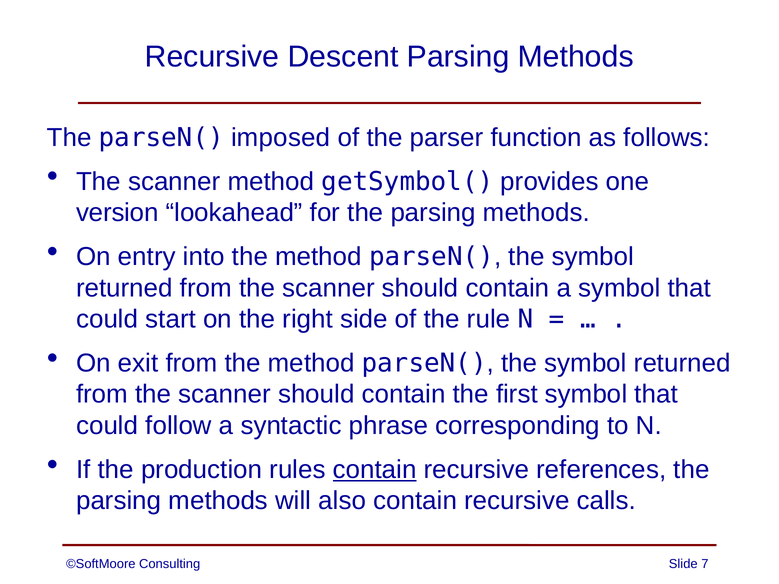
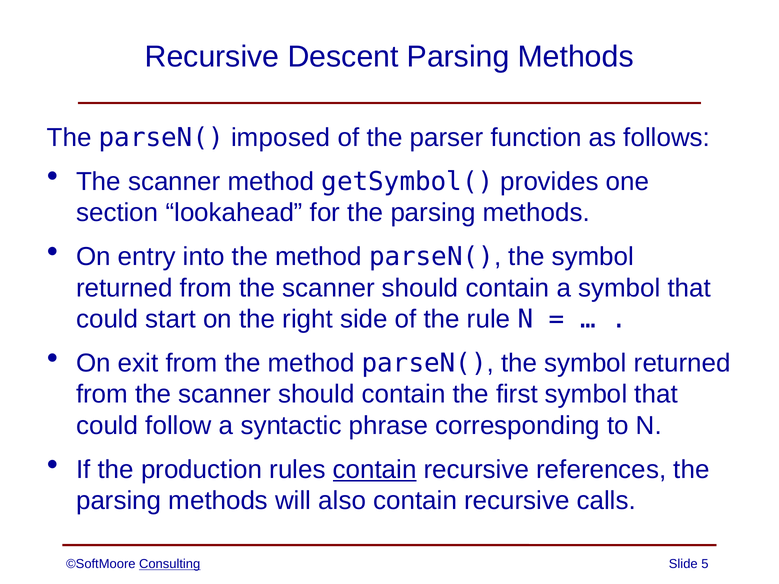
version: version -> section (117, 213)
Consulting underline: none -> present (170, 564)
7: 7 -> 5 (705, 564)
